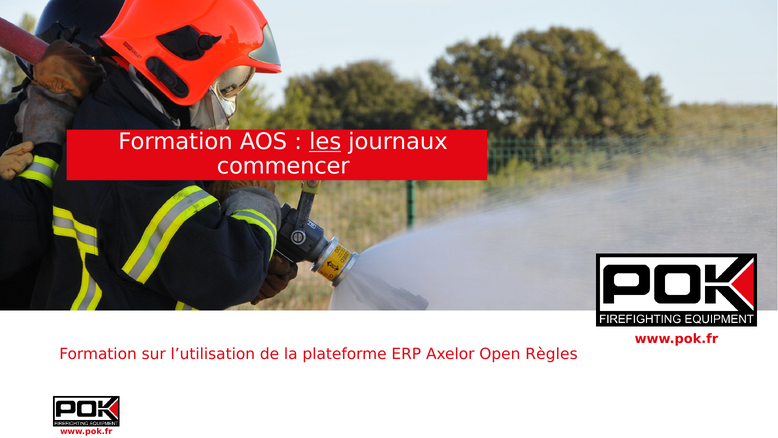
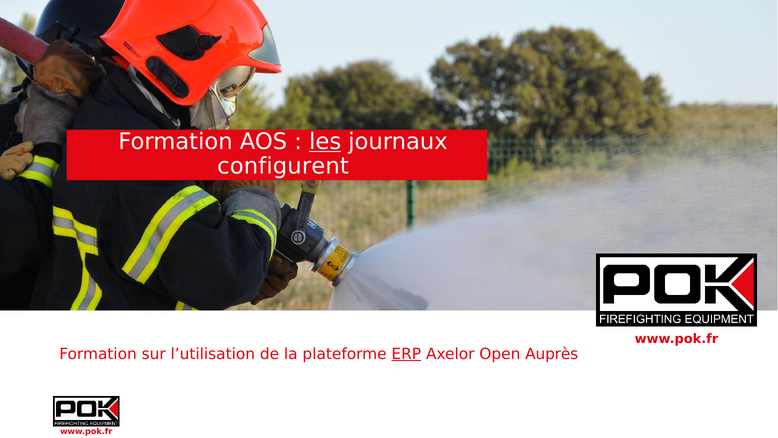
commencer: commencer -> configurent (283, 166)
ERP underline: none -> present (406, 354)
Règles: Règles -> Auprès (552, 354)
